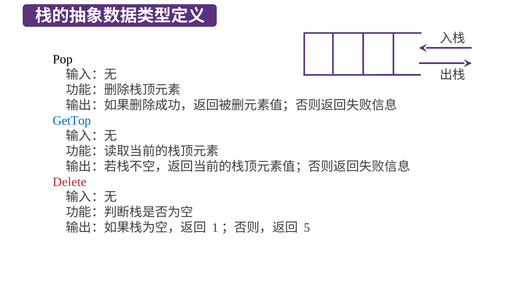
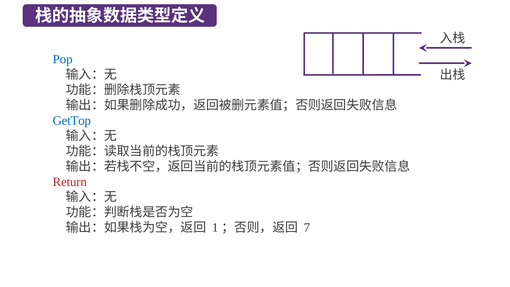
Pop colour: black -> blue (63, 59)
Delete: Delete -> Return (70, 182)
5: 5 -> 7 (307, 228)
